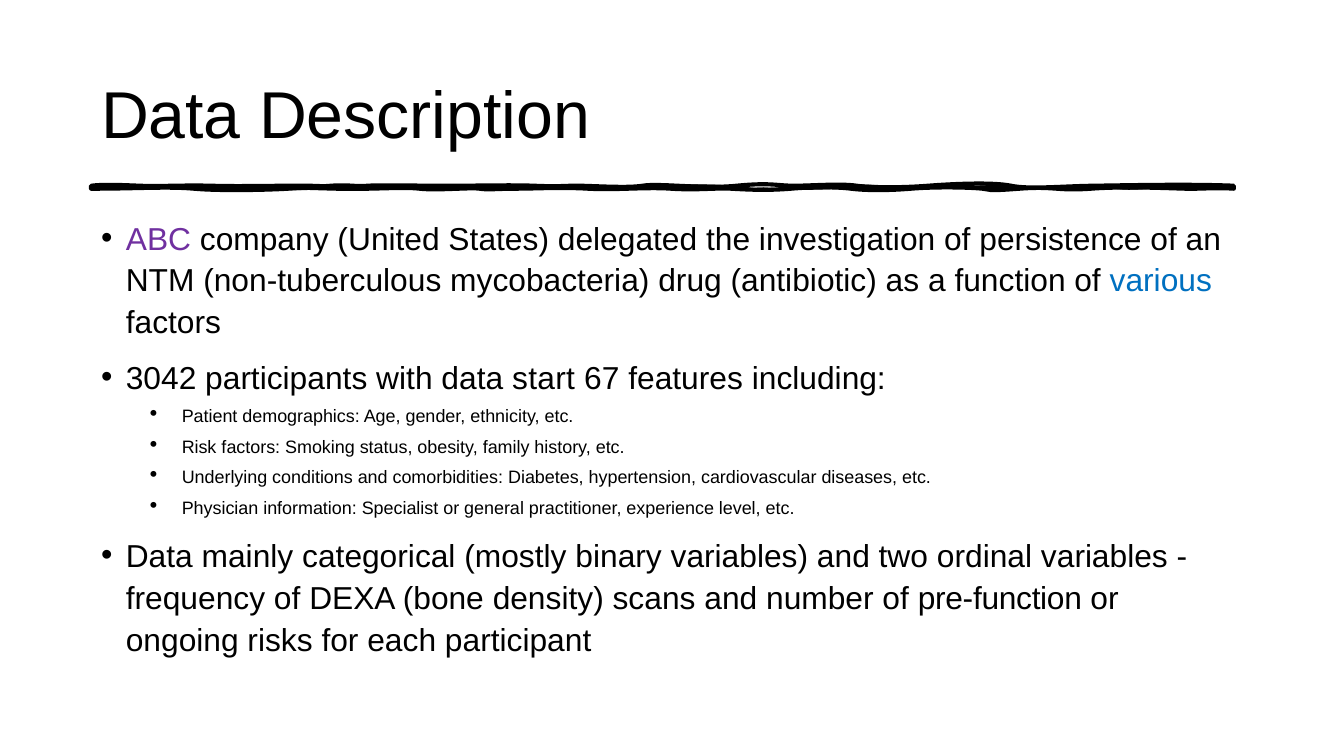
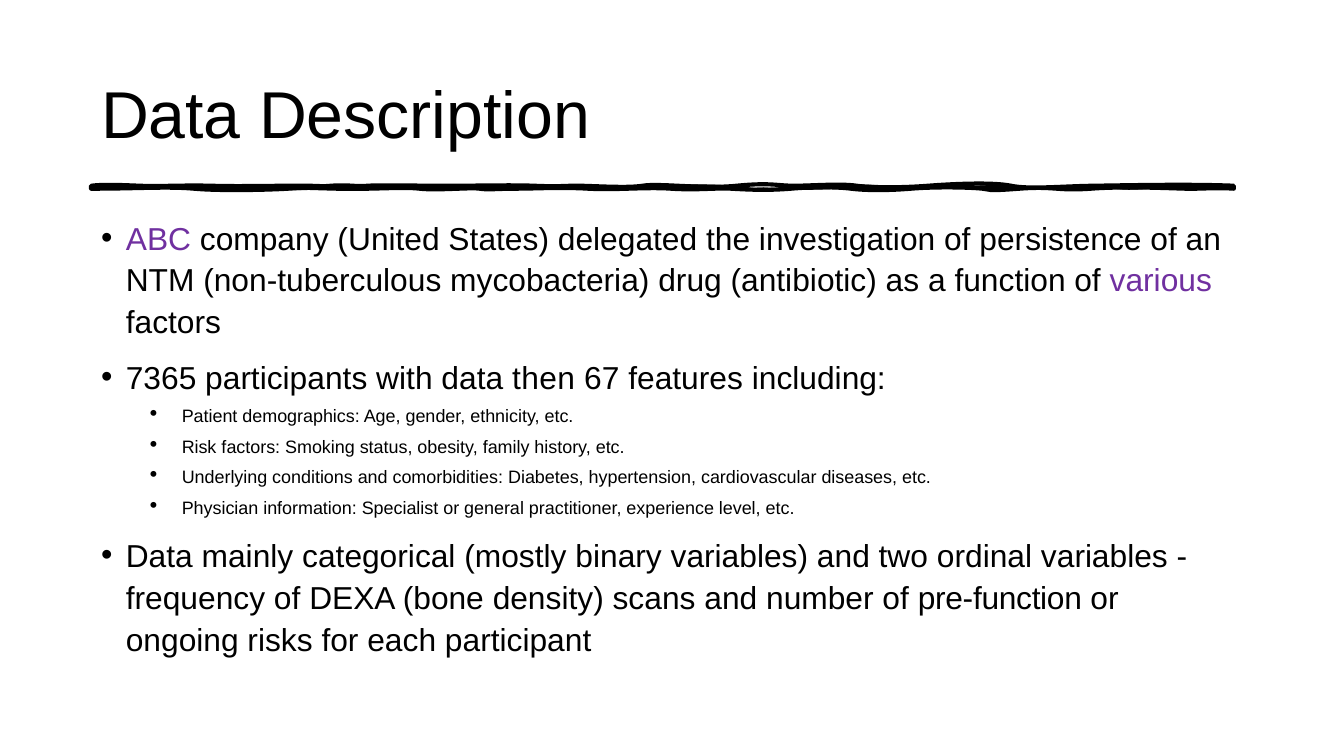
various colour: blue -> purple (1161, 282)
3042: 3042 -> 7365 (161, 379)
start: start -> then (544, 379)
